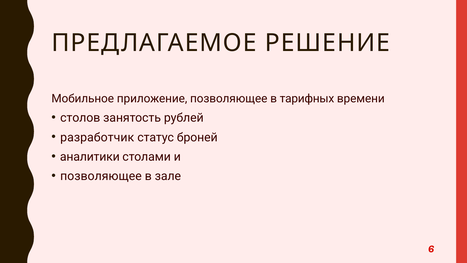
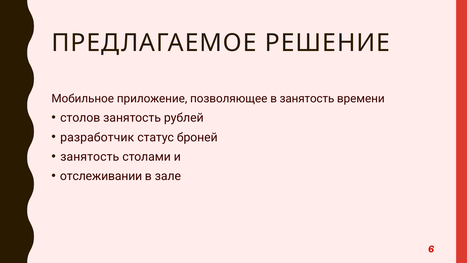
в тарифных: тарифных -> занятость (307, 99)
аналитики: аналитики -> занятость (90, 157)
позволяющее: позволяющее -> отслеживании (101, 176)
